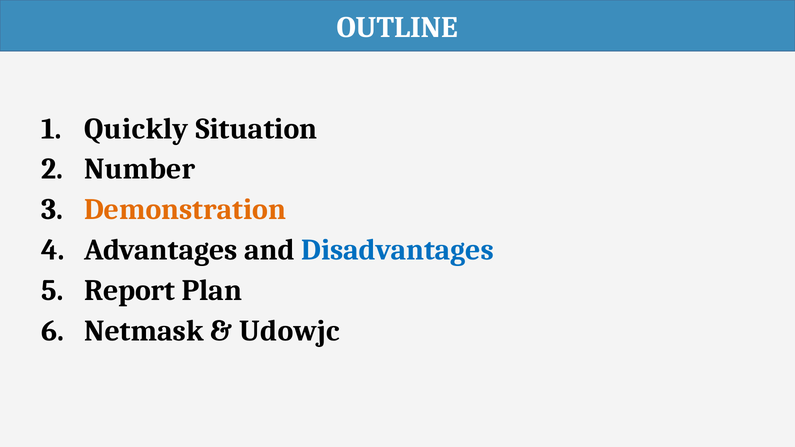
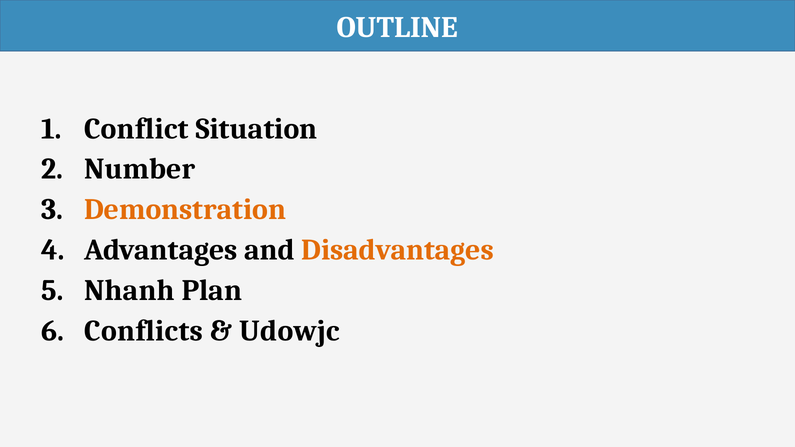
Quickly: Quickly -> Conflict (136, 129)
Disadvantages colour: blue -> orange (398, 250)
Report: Report -> Nhanh (129, 291)
Netmask: Netmask -> Conflicts (144, 331)
